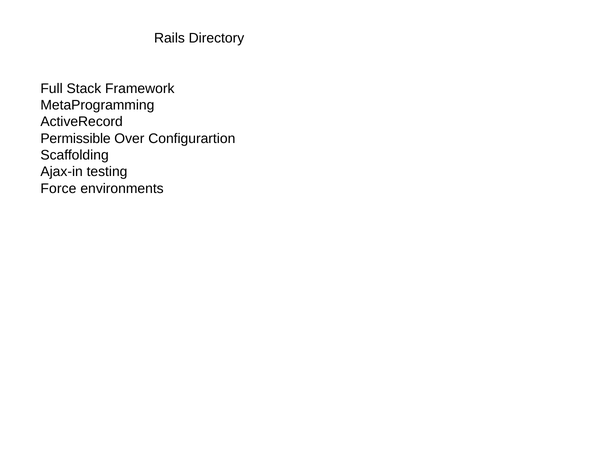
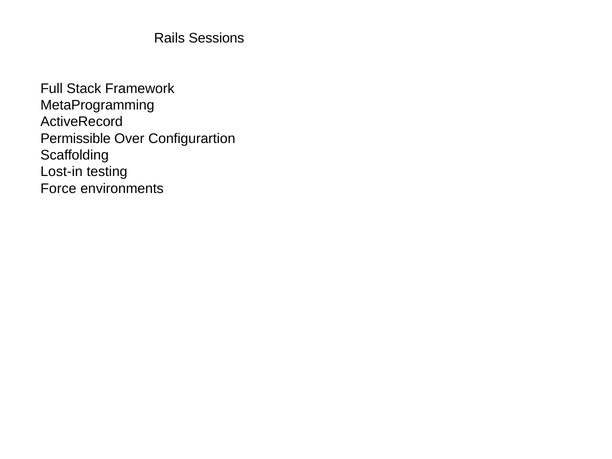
Directory: Directory -> Sessions (217, 38)
Ajax-in: Ajax-in -> Lost-in (62, 172)
